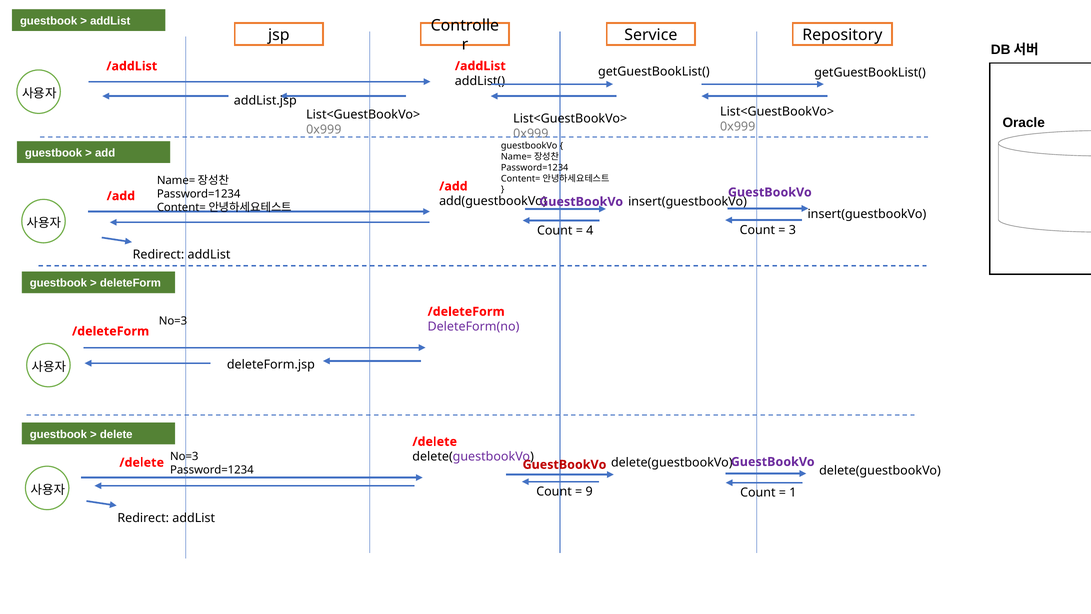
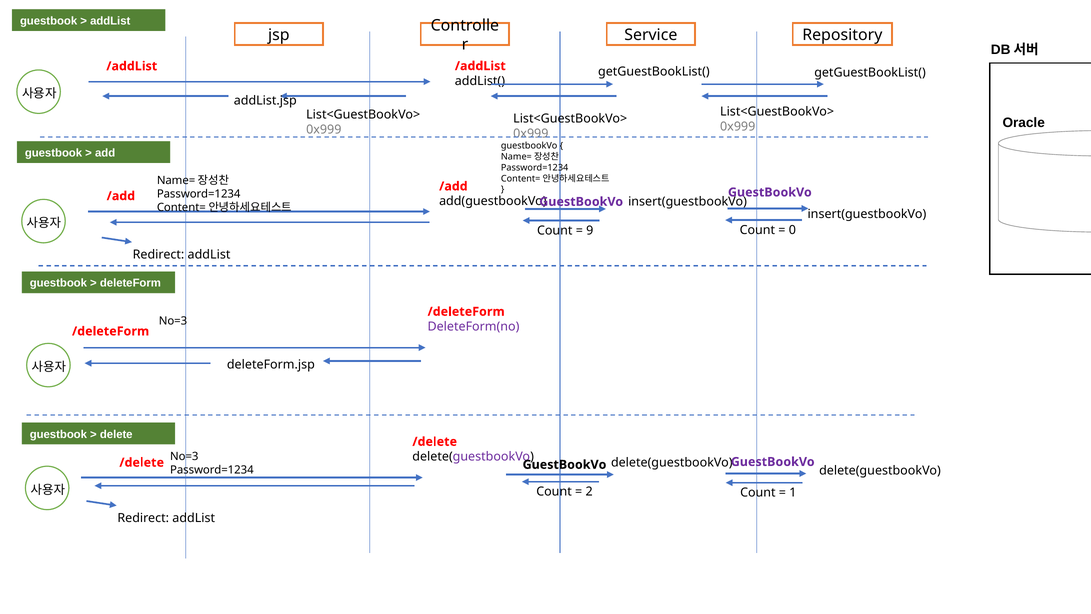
3: 3 -> 0 (792, 230)
4: 4 -> 9 (590, 230)
GuestBookVo colour: red -> black (564, 464)
9: 9 -> 2 (589, 491)
